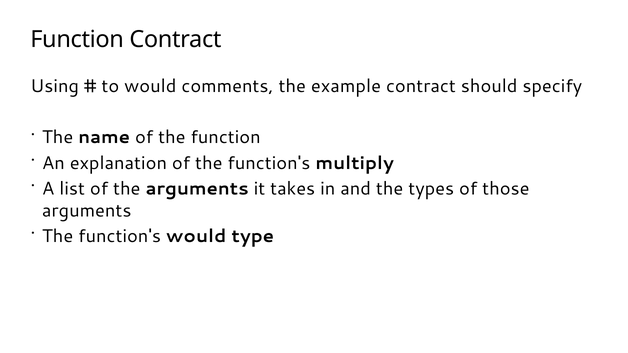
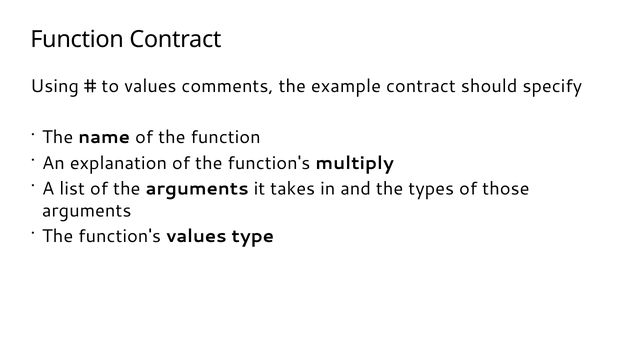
to would: would -> values (150, 86)
function's would: would -> values (196, 236)
